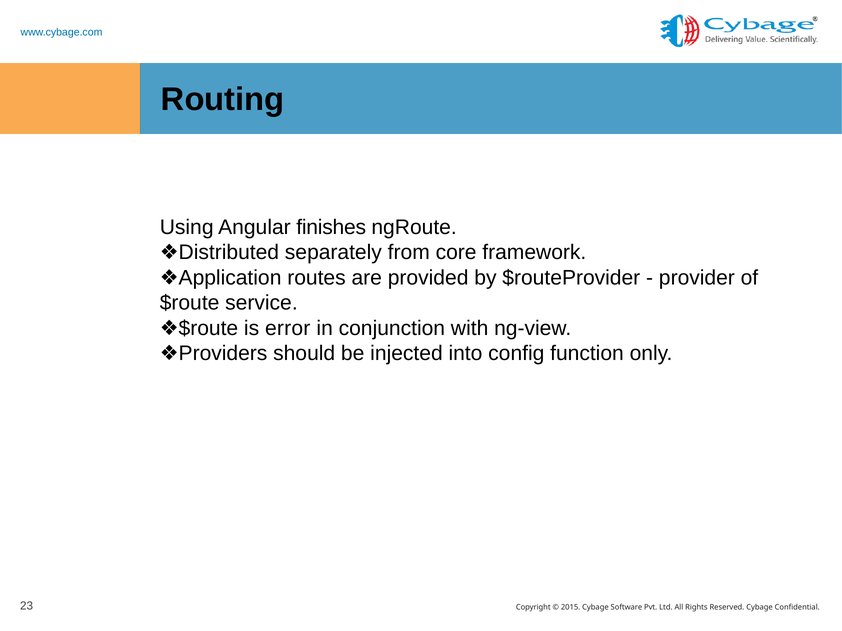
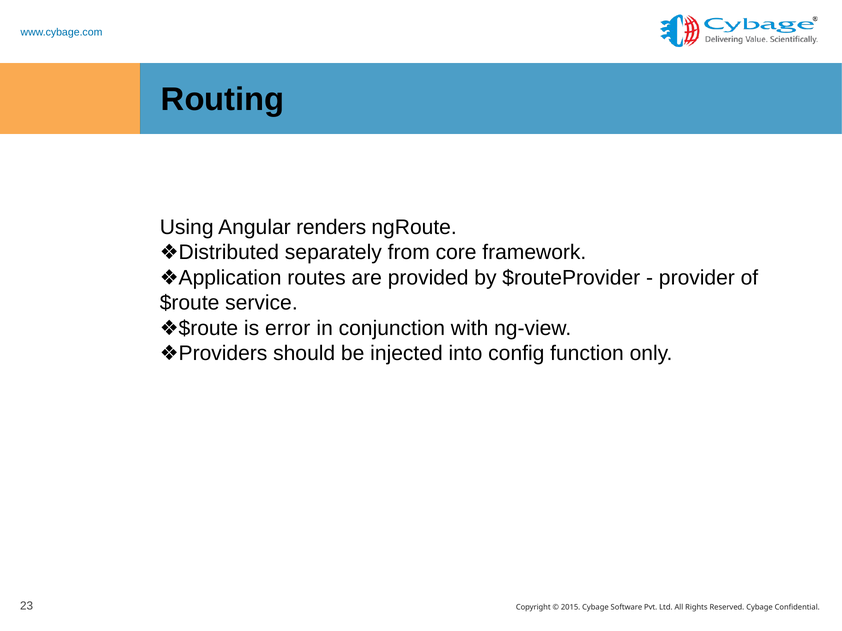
finishes: finishes -> renders (331, 227)
